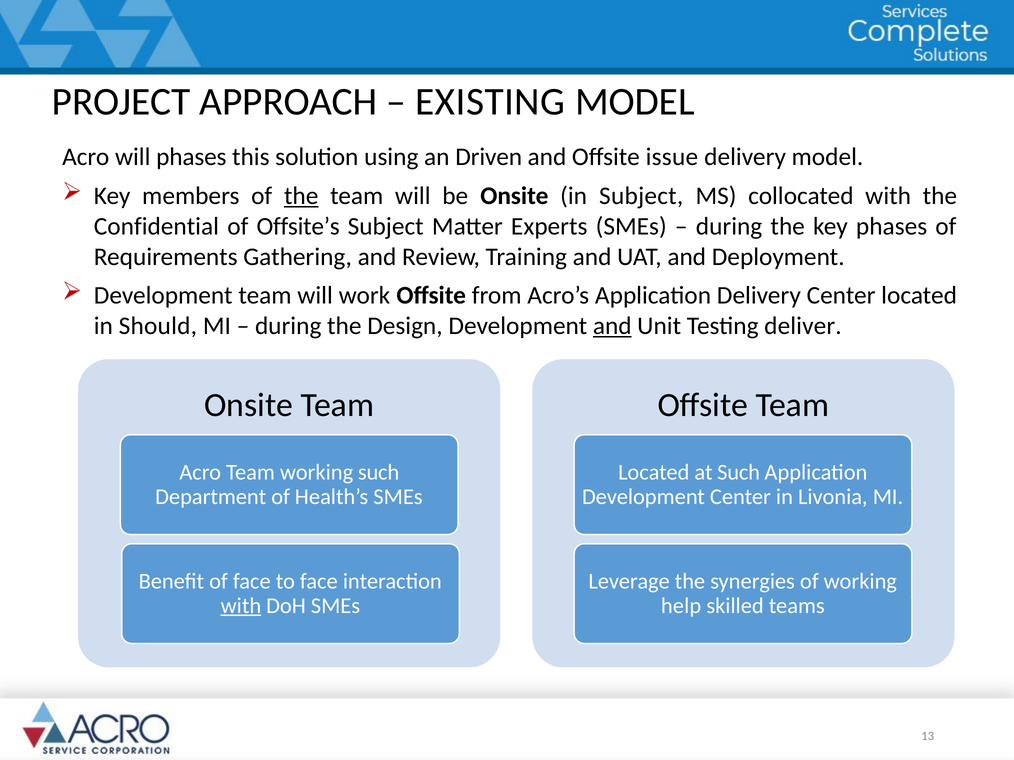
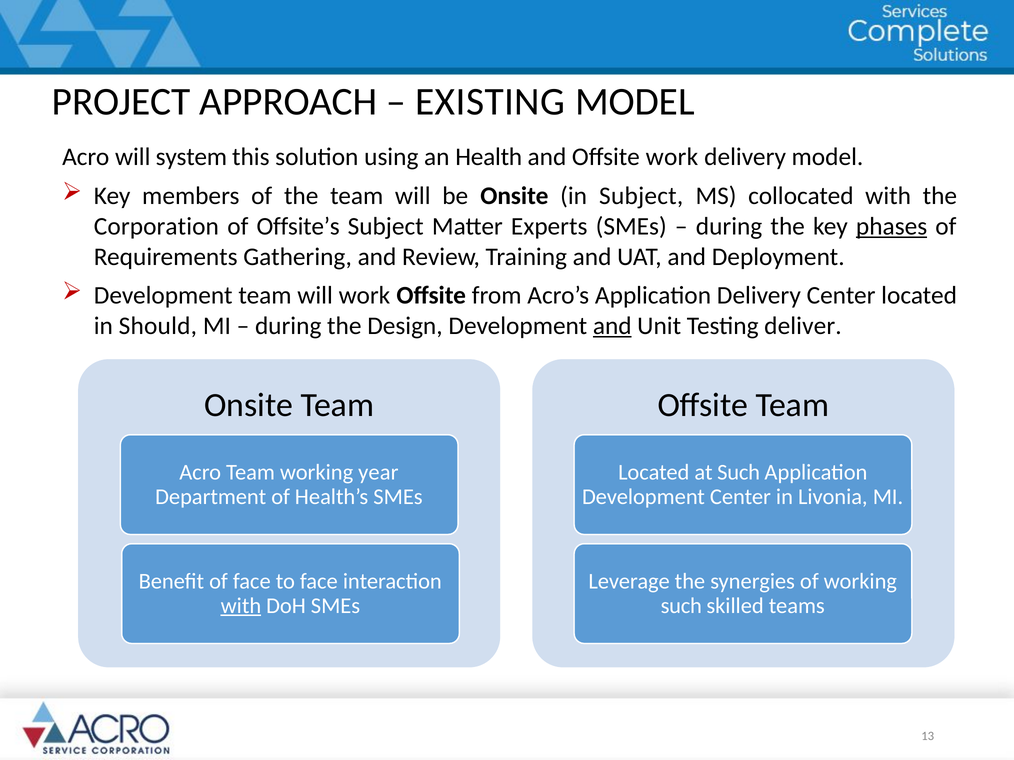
will phases: phases -> system (191, 157)
Driven: Driven -> Health (489, 157)
Offsite issue: issue -> work (672, 157)
the underline: present -> none (301, 196)
Confidential: Confidential -> Corporation (156, 226)
phases underline: none -> present (892, 226)
such: such -> year (378, 473)
help: help -> such (681, 606)
